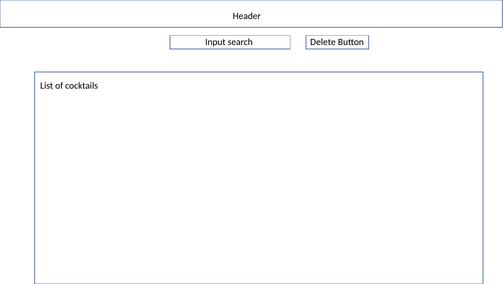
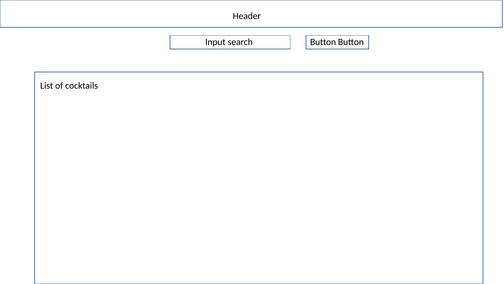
search Delete: Delete -> Button (323, 42)
